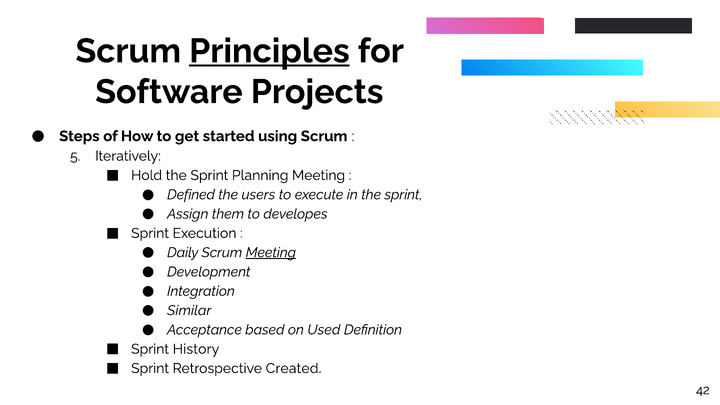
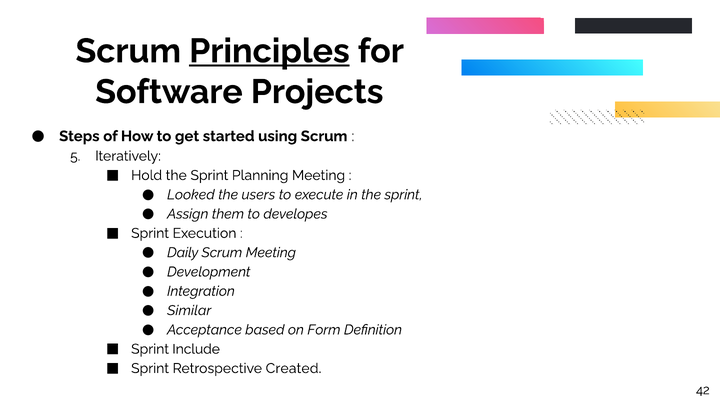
Defined: Defined -> Looked (191, 195)
Meeting underline: present -> none (271, 253)
Used: Used -> Form (324, 330)
History: History -> Include (196, 349)
